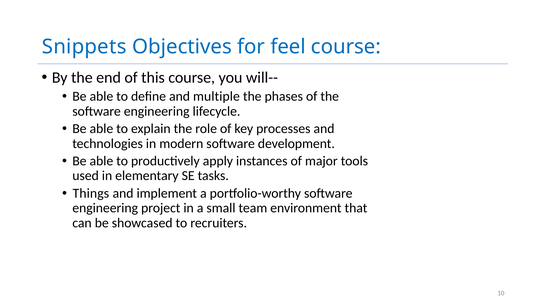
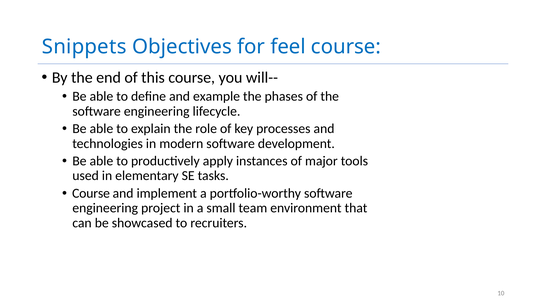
multiple: multiple -> example (217, 97)
Things: Things -> Course (91, 193)
